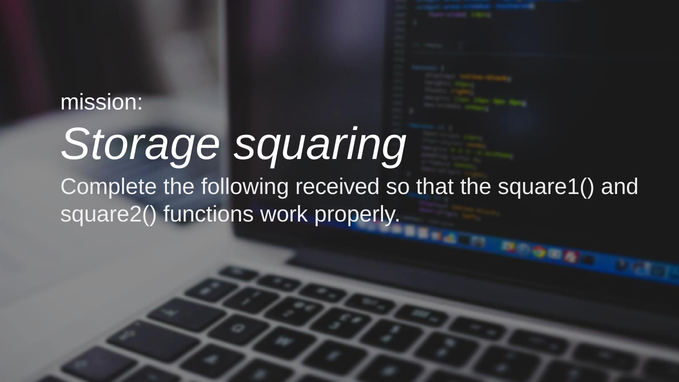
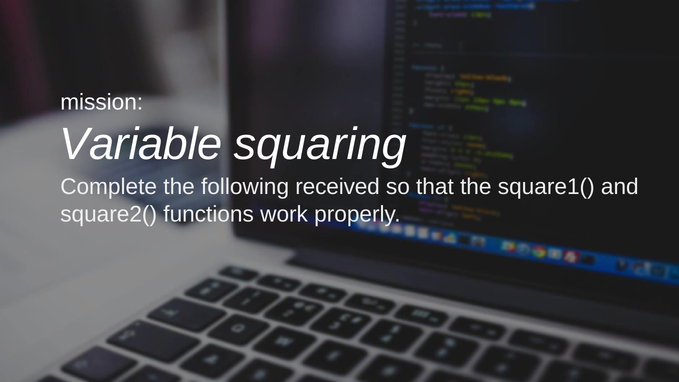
Storage: Storage -> Variable (141, 144)
